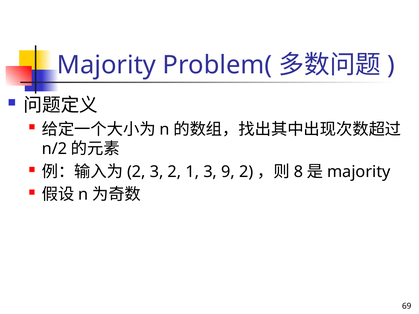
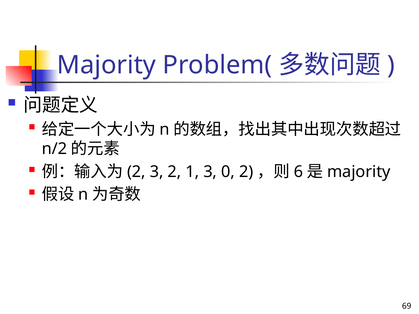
9: 9 -> 0 (228, 172)
8: 8 -> 6 (298, 172)
